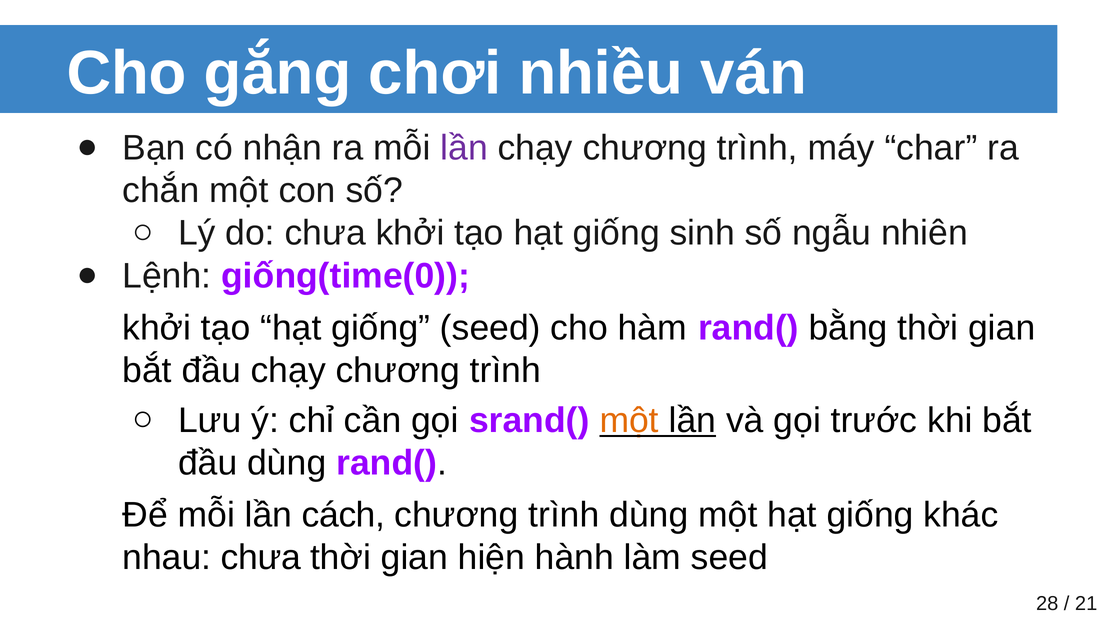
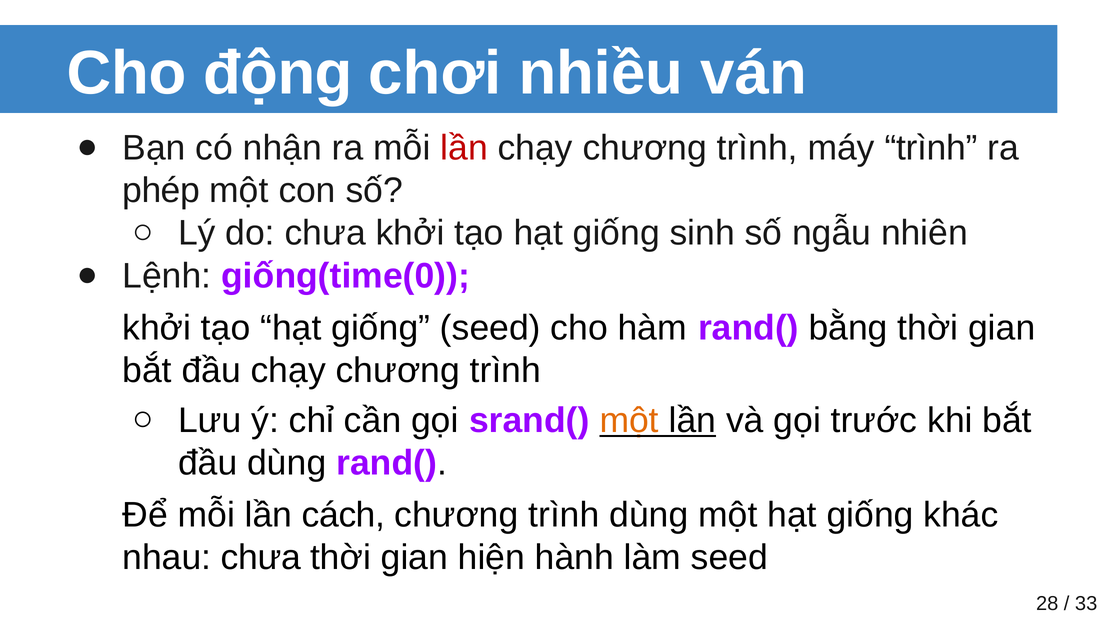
gắng: gắng -> động (278, 73)
lần colour: purple -> red (464, 148)
máy char: char -> trình (931, 148)
chắn: chắn -> phép (161, 191)
21: 21 -> 33 (1086, 603)
